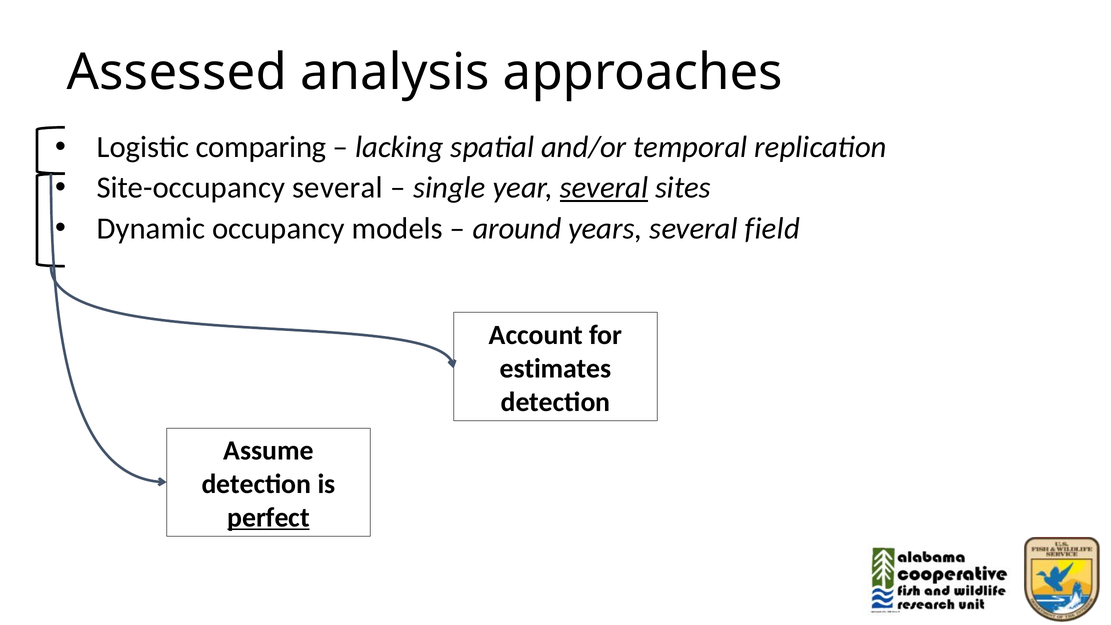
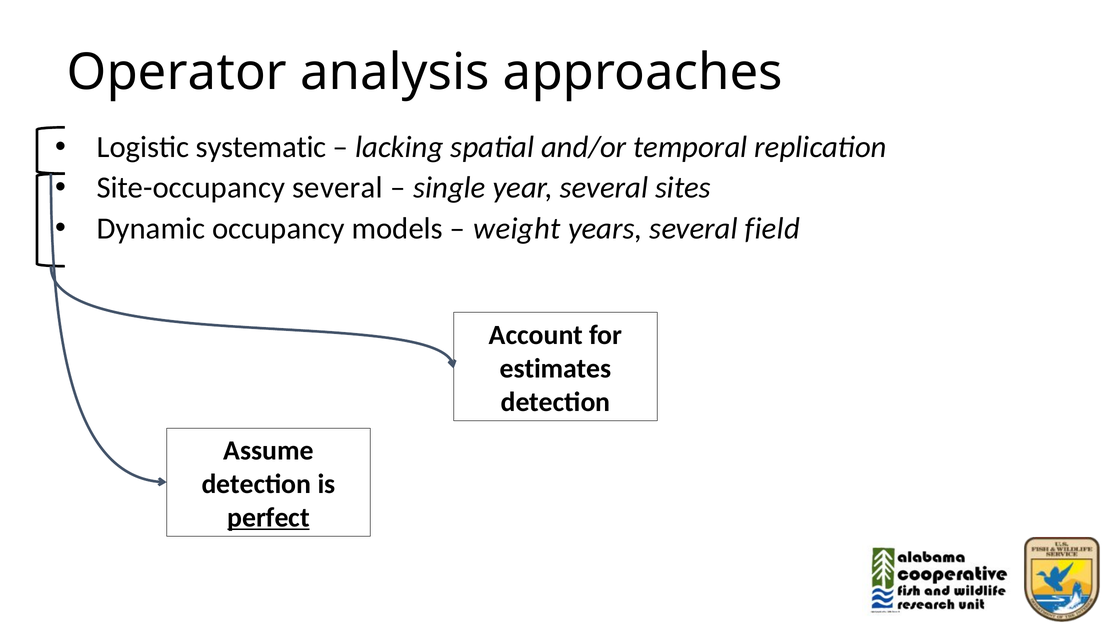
Assessed: Assessed -> Operator (177, 73)
comparing: comparing -> systematic (261, 147)
several underline: present -> none (604, 188)
around: around -> weight (517, 228)
